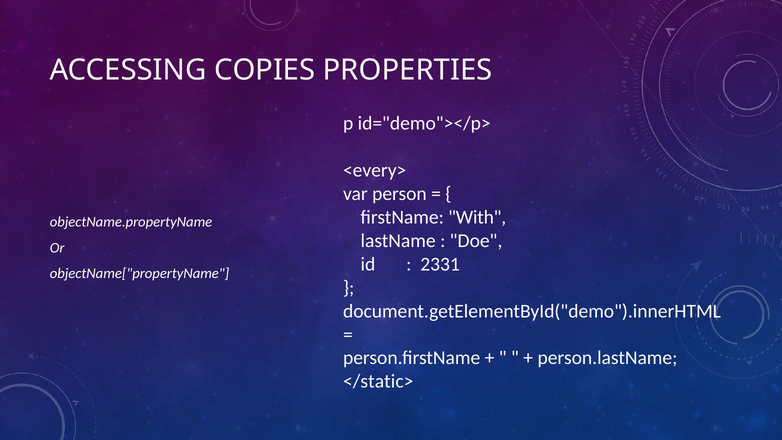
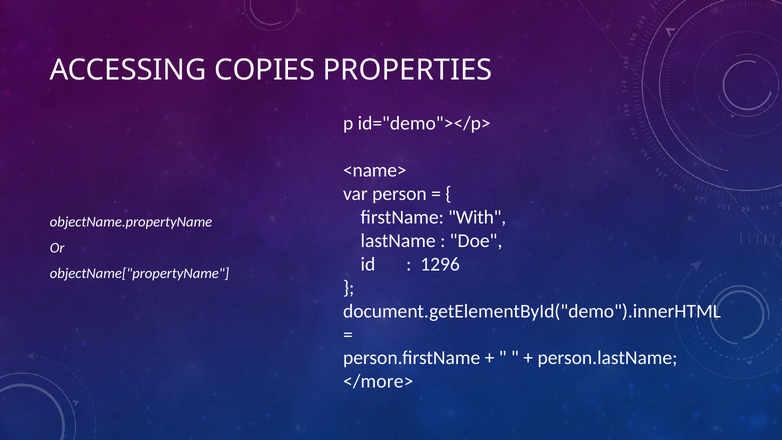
<every>: <every> -> <name> (375, 170)
2331: 2331 -> 1296 (440, 264)
</static>: </static> -> </more> (378, 381)
